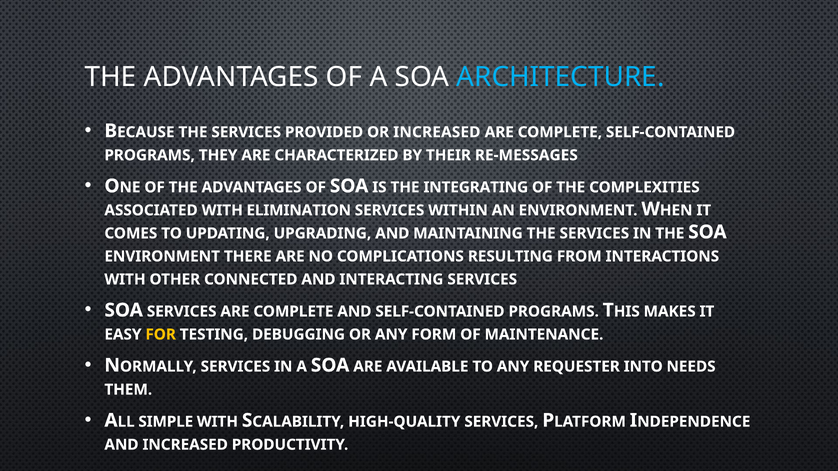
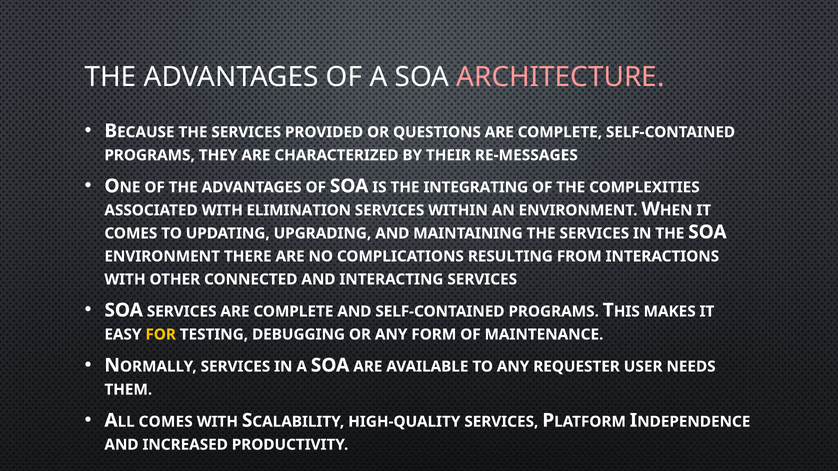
ARCHITECTURE colour: light blue -> pink (560, 77)
OR INCREASED: INCREASED -> QUESTIONS (437, 132)
INTO: INTO -> USER (643, 367)
SIMPLE: SIMPLE -> COMES (166, 422)
